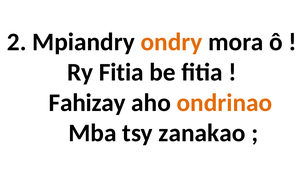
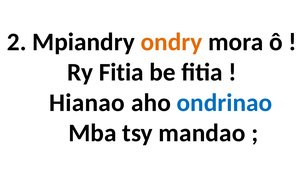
Fahizay: Fahizay -> Hianao (87, 103)
ondrinao colour: orange -> blue (224, 103)
zanakao: zanakao -> mandao (202, 133)
